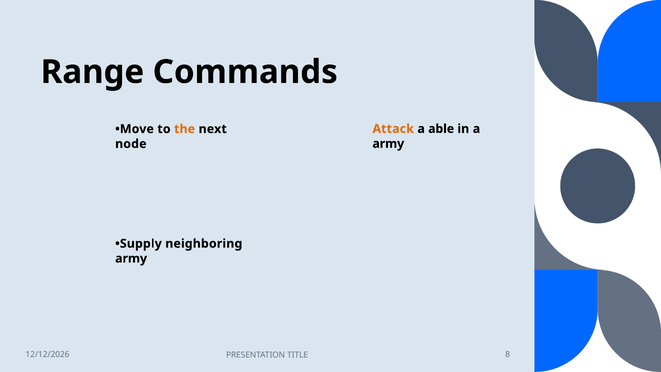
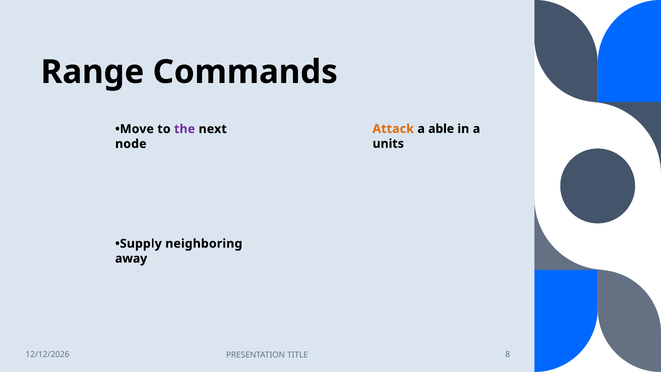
the colour: orange -> purple (185, 129)
army: army -> units (388, 144)
army: army -> away (131, 258)
